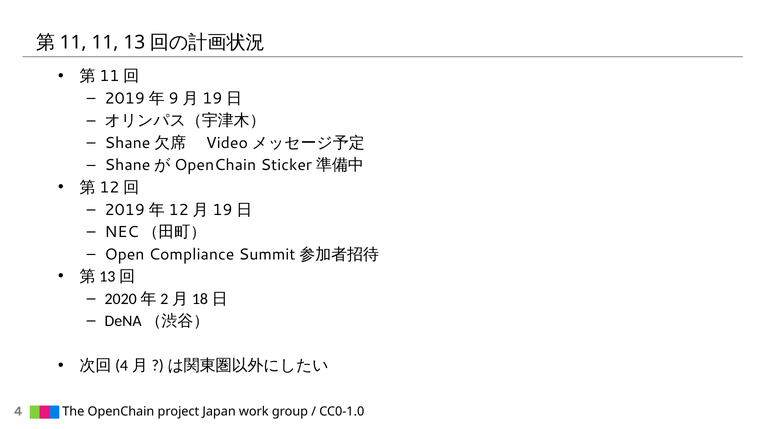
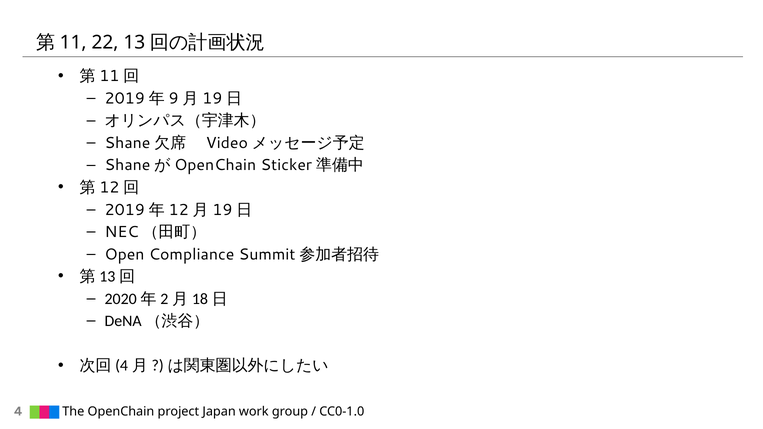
11: 11 -> 22 (105, 42)
